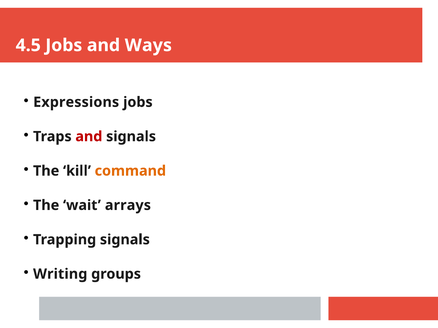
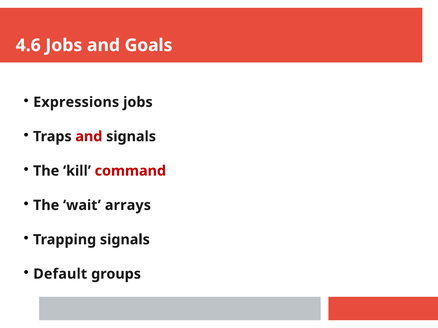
4.5: 4.5 -> 4.6 (28, 45)
Ways: Ways -> Goals (148, 45)
command colour: orange -> red (130, 171)
Writing: Writing -> Default (60, 274)
